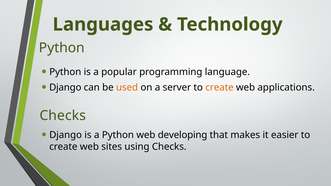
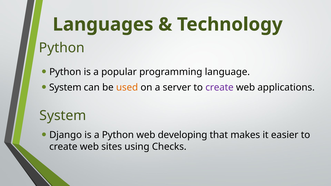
Django: Django -> System (65, 88)
create colour: orange -> purple (219, 88)
Checks: Checks -> System (63, 116)
